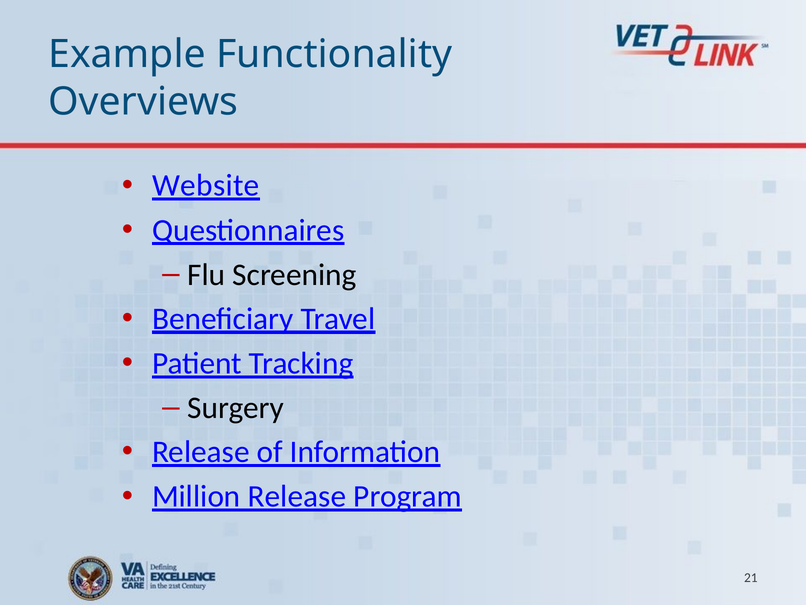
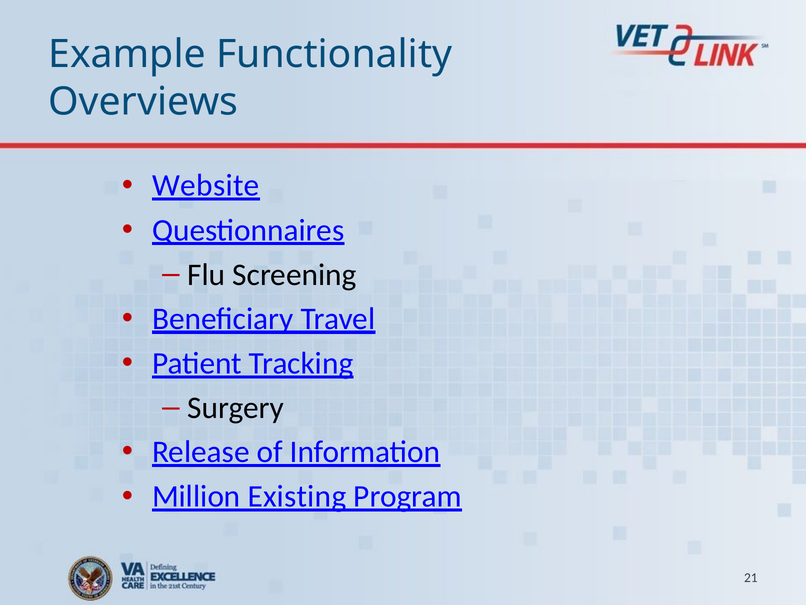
Million Release: Release -> Existing (297, 496)
